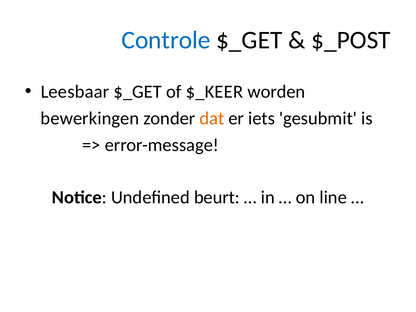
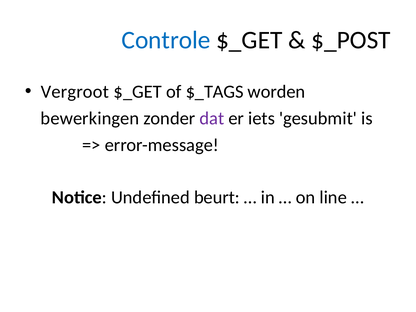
Leesbaar: Leesbaar -> Vergroot (75, 92)
$_KEER: $_KEER -> $_TAGS (215, 92)
dat colour: orange -> purple (212, 118)
